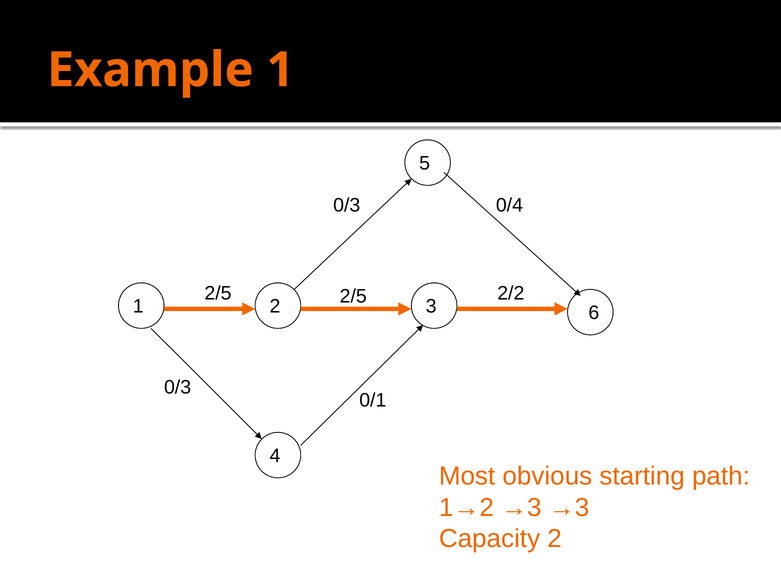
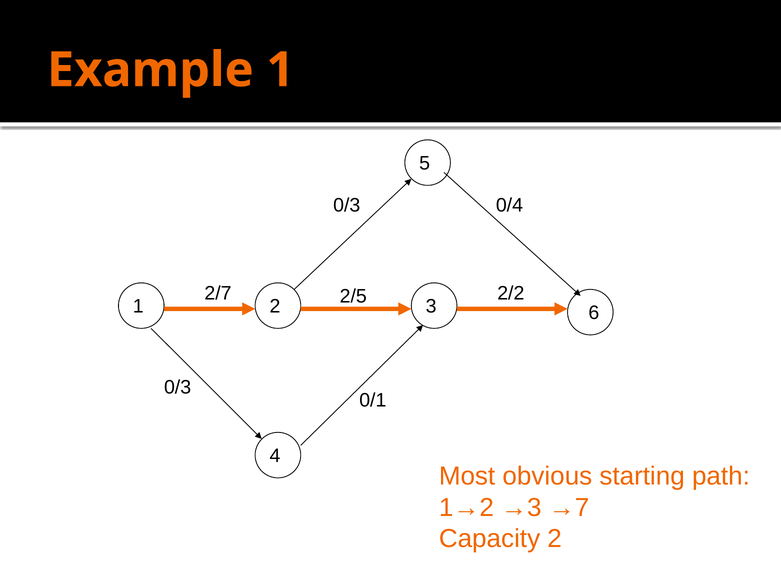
2/5: 2/5 -> 2/7 (218, 294)
→3 →3: →3 -> →7 (569, 508)
